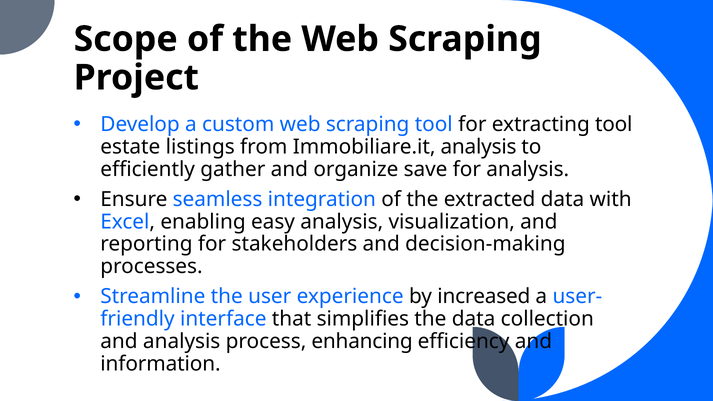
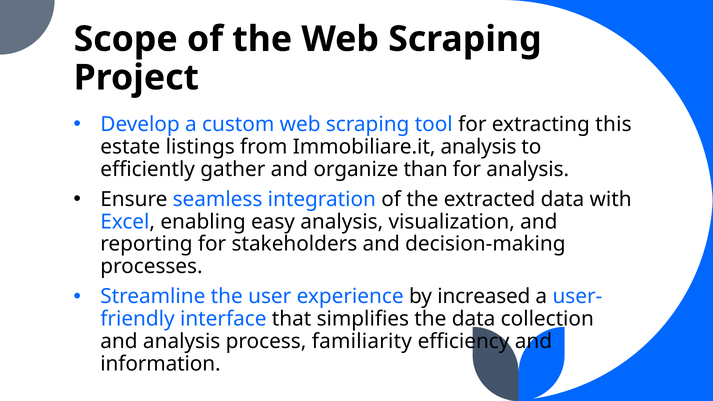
extracting tool: tool -> this (614, 124)
save: save -> than (426, 169)
enhancing: enhancing -> familiarity (362, 341)
